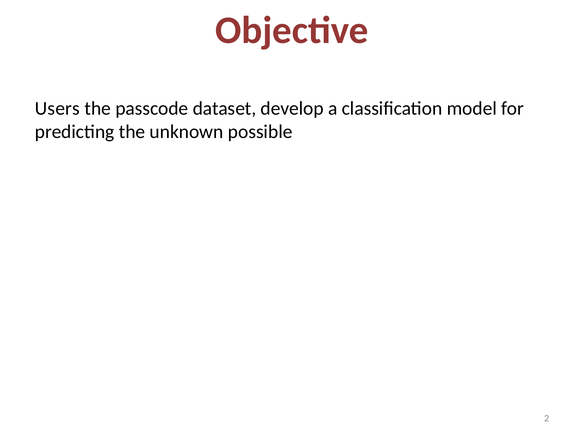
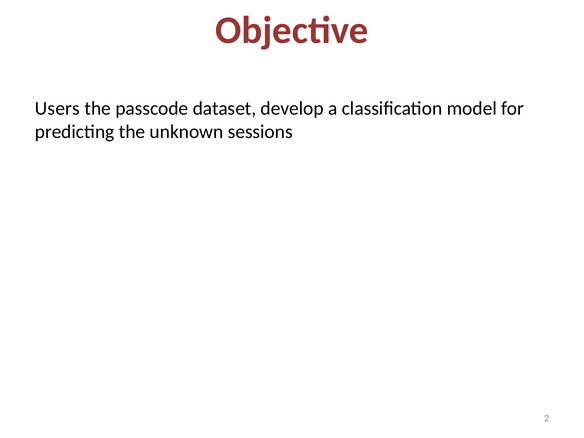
possible: possible -> sessions (260, 132)
